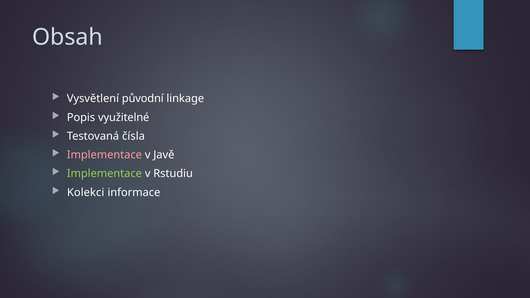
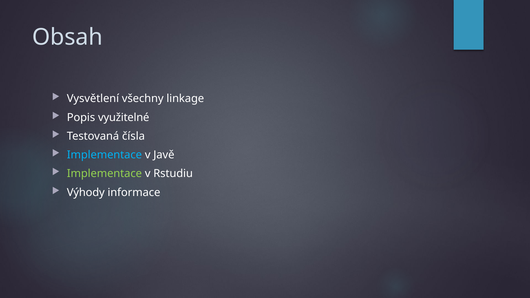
původní: původní -> všechny (143, 99)
Implementace colour: pink -> light blue (104, 155)
Kolekci: Kolekci -> Výhody (86, 193)
